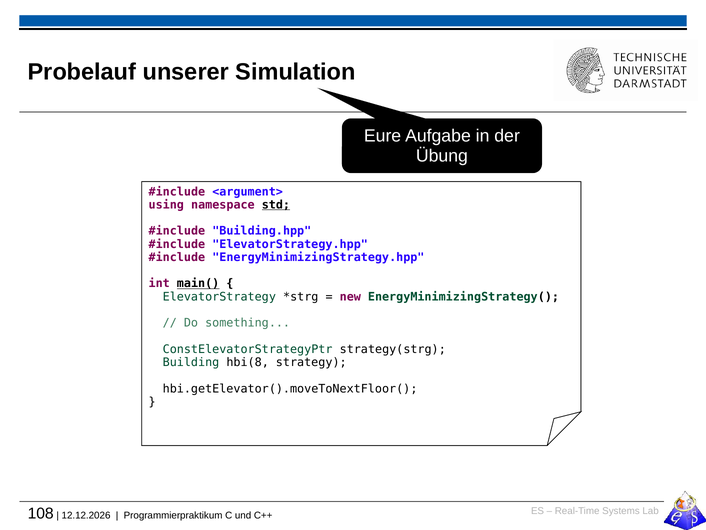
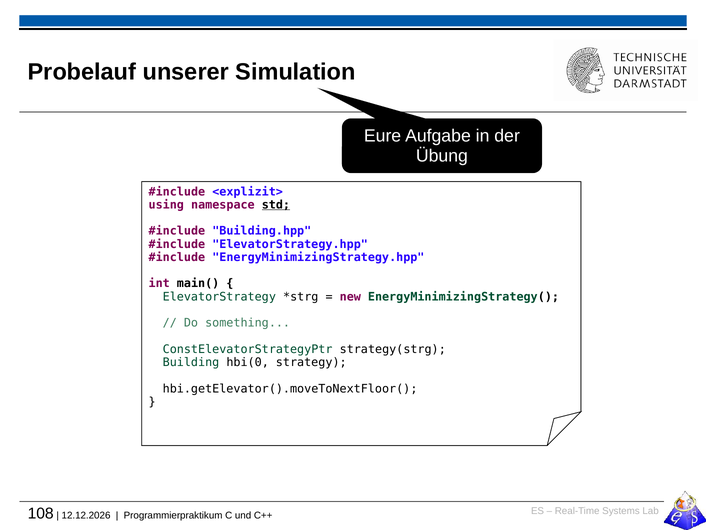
<argument>: <argument> -> <explizit> (248, 191)
main( underline: present -> none (198, 283)
hbi(8: hbi(8 -> hbi(0 (248, 362)
